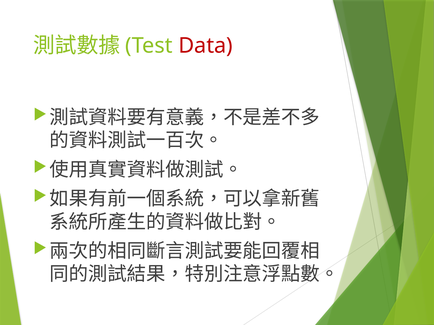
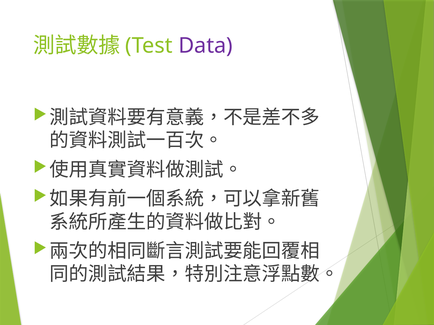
Data colour: red -> purple (206, 46)
